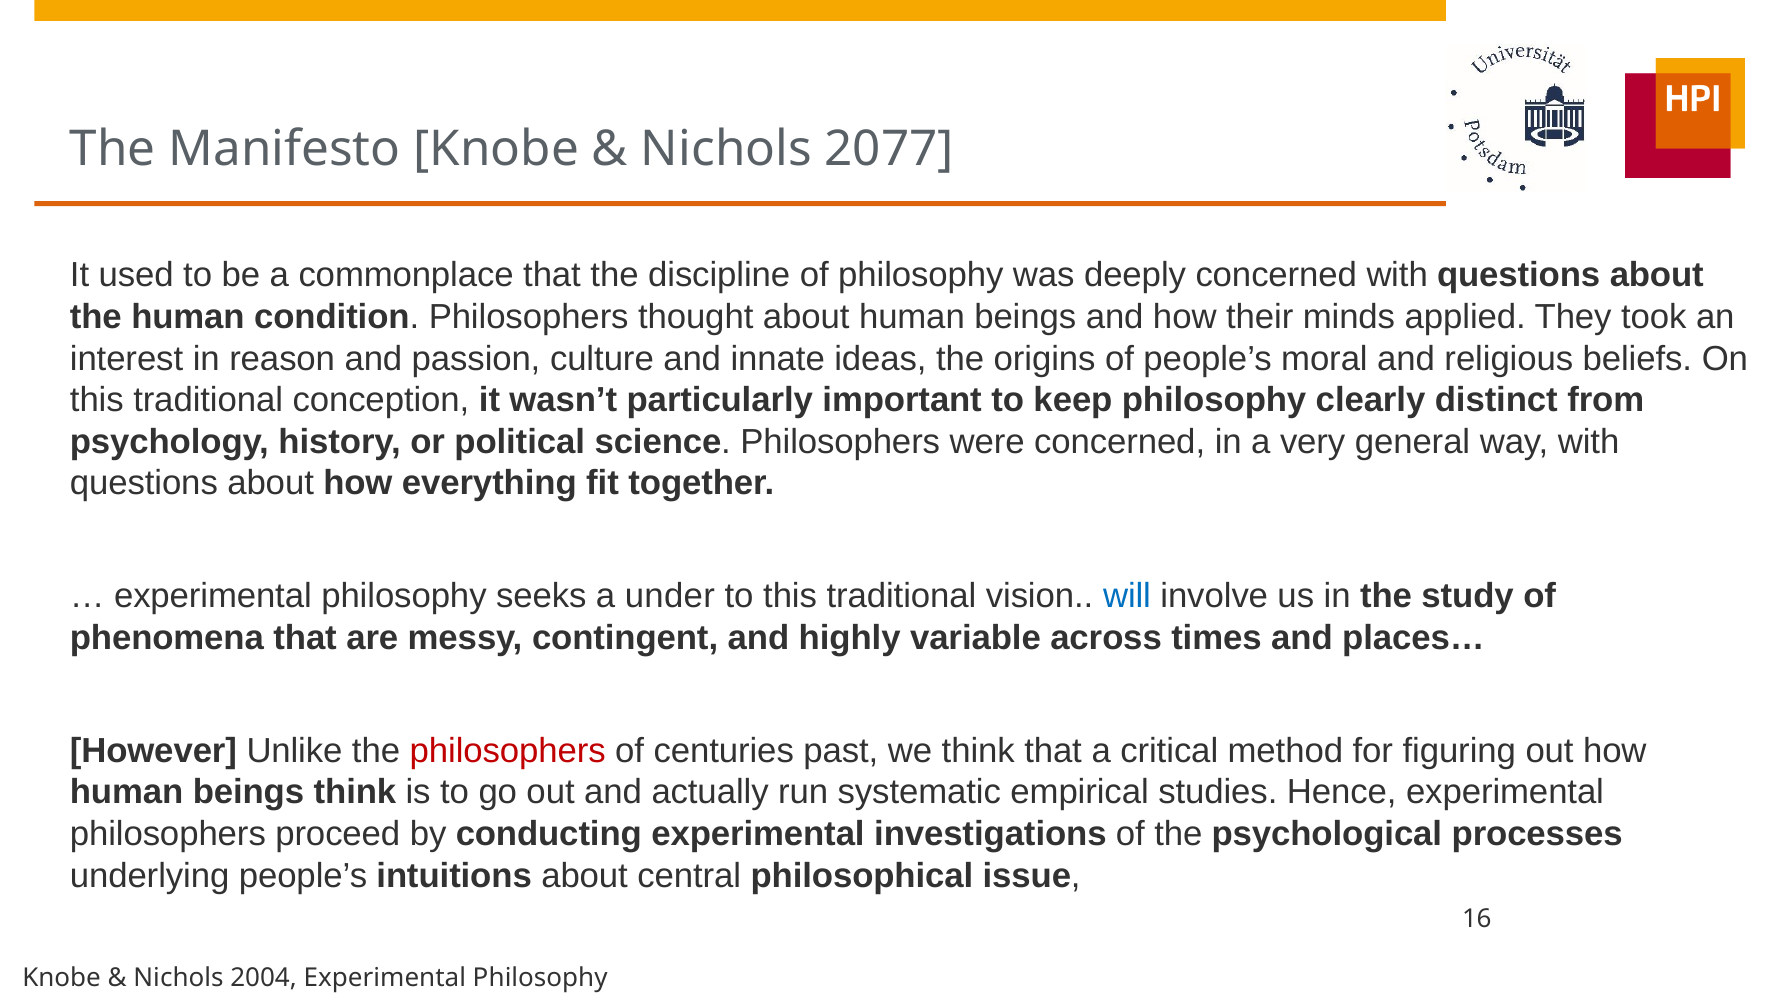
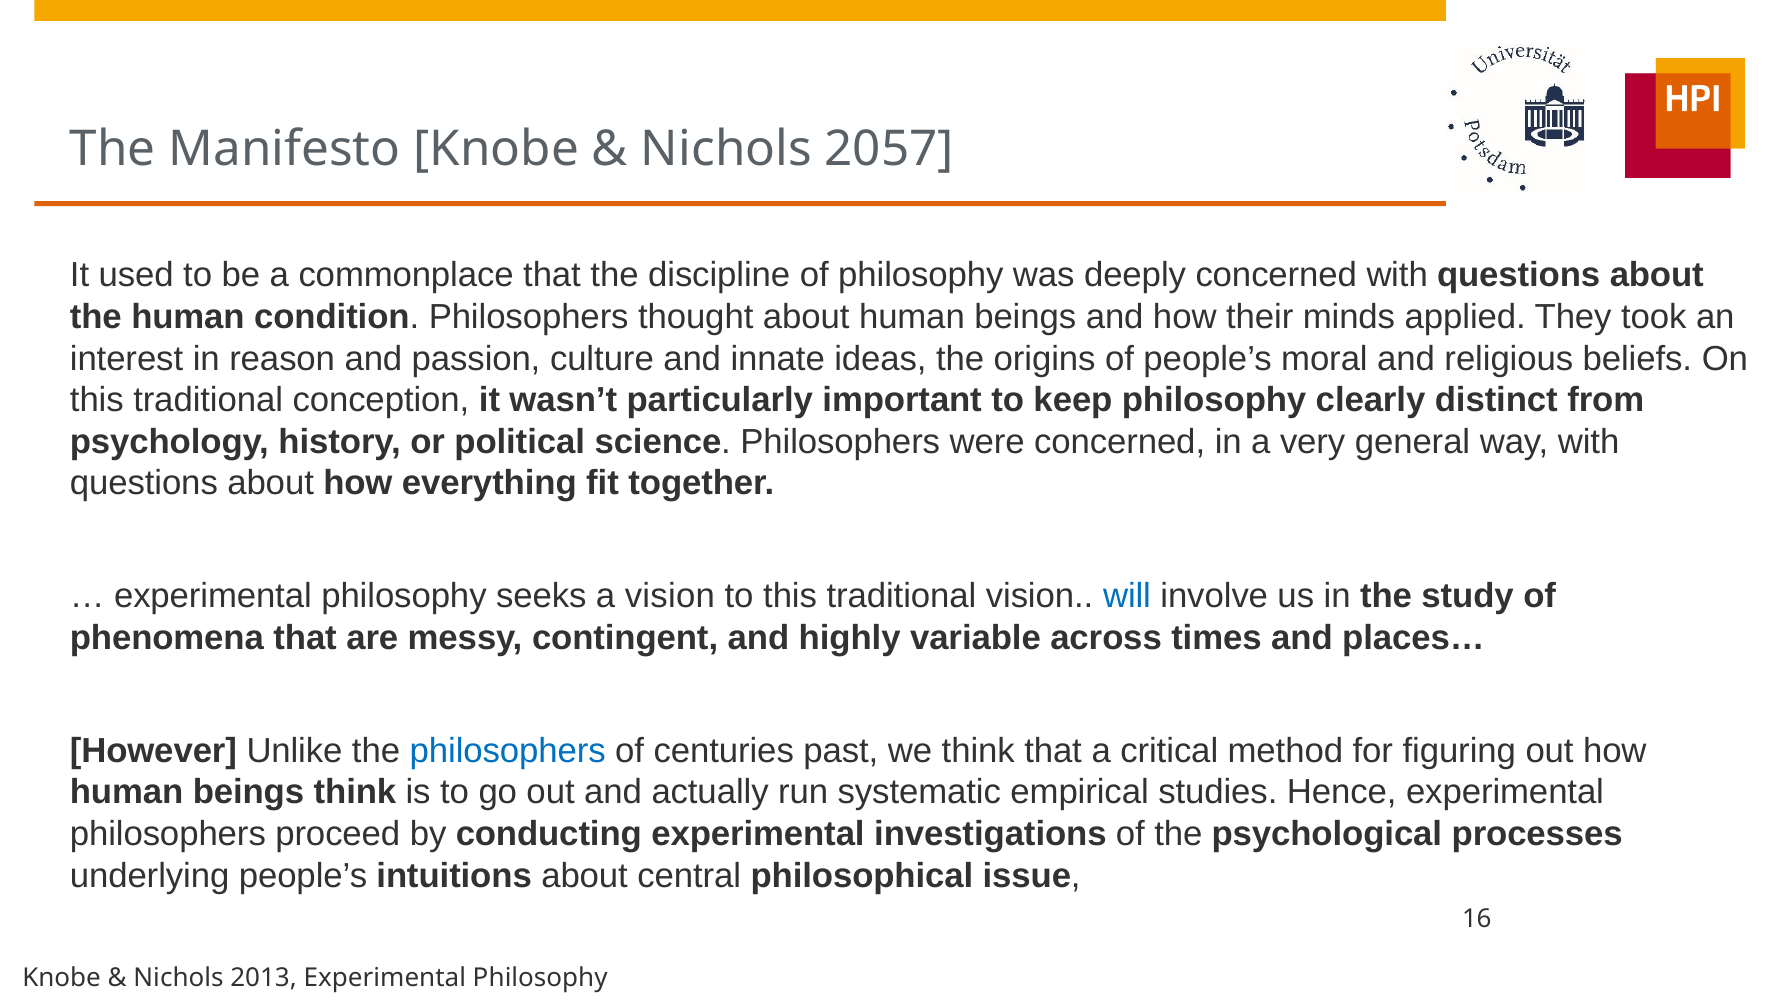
2077: 2077 -> 2057 (889, 149)
a under: under -> vision (670, 596)
philosophers colour: red -> blue (508, 751)
2004: 2004 -> 2013 (264, 978)
